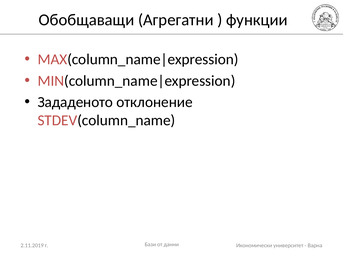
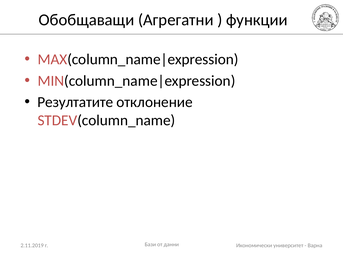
Зададеното: Зададеното -> Резултатите (75, 102)
